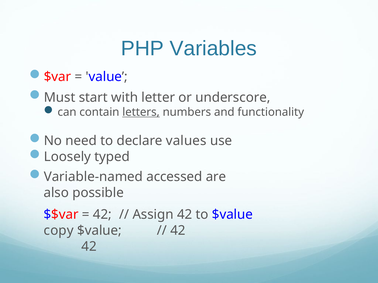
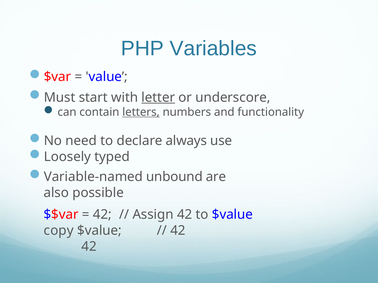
letter underline: none -> present (158, 97)
values: values -> always (186, 141)
accessed: accessed -> unbound (174, 177)
